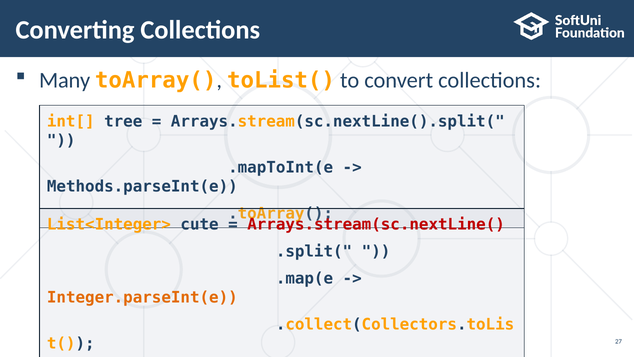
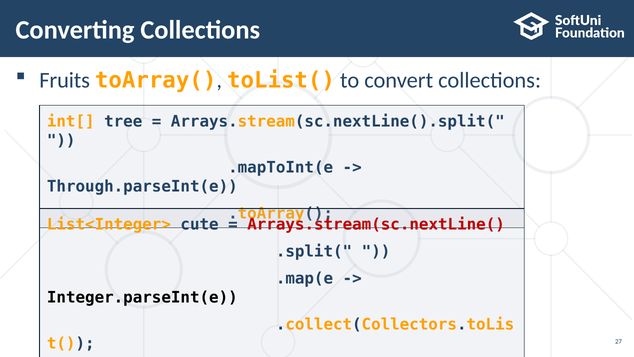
Many: Many -> Fruits (65, 80)
Methods.parseInt(e: Methods.parseInt(e -> Through.parseInt(e (142, 186)
Integer.parseInt(e colour: orange -> black (142, 297)
